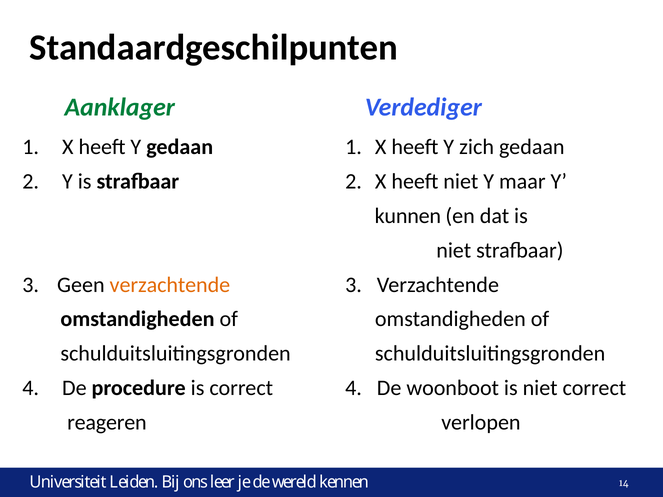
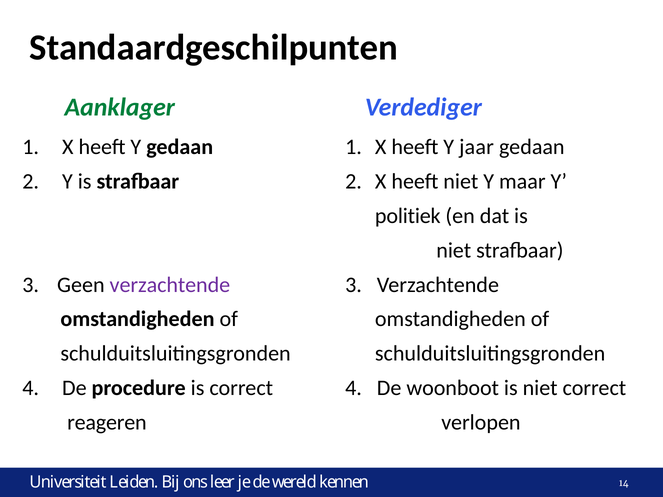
zich: zich -> jaar (476, 147)
kunnen: kunnen -> politiek (408, 216)
verzachtende colour: orange -> purple (170, 285)
